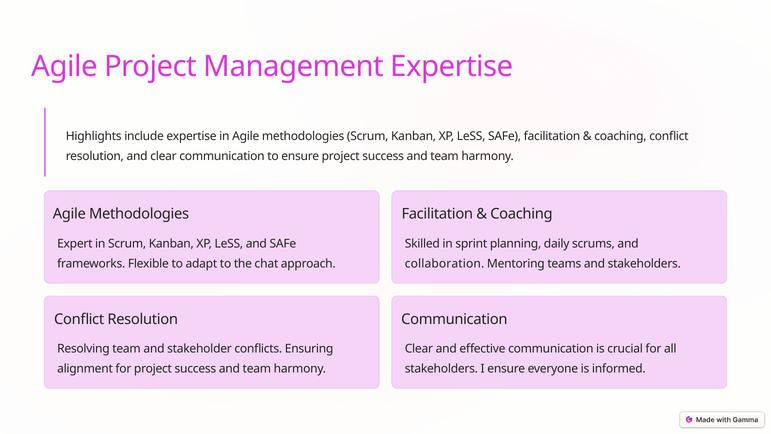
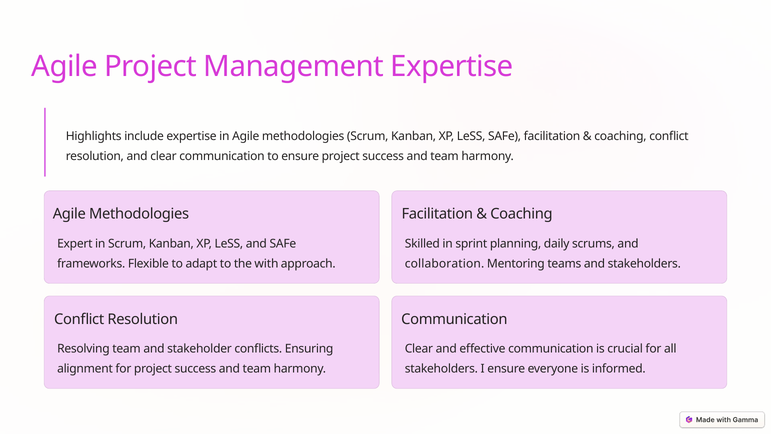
chat: chat -> with (266, 264)
